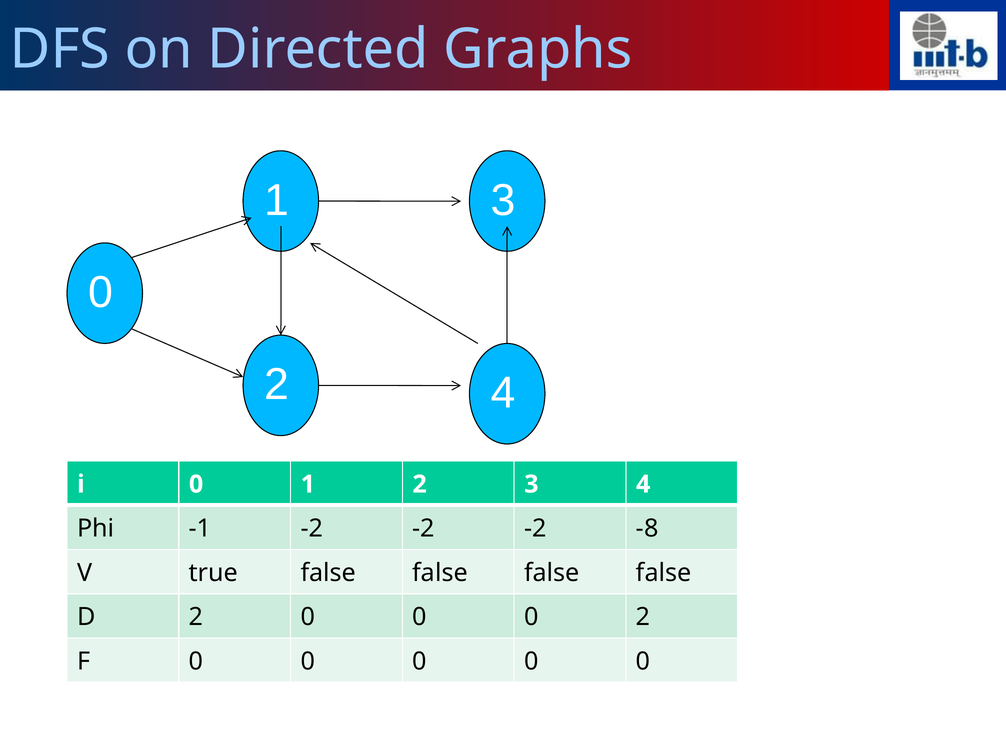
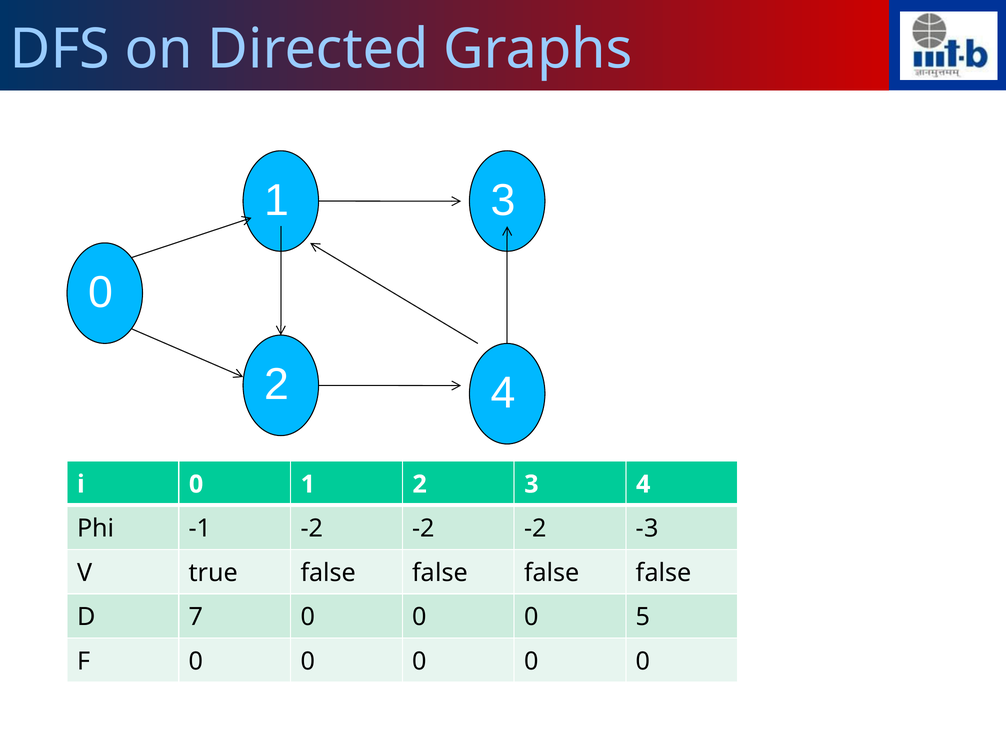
-8: -8 -> -3 (647, 529)
D 2: 2 -> 7 (196, 618)
0 2: 2 -> 5 (643, 618)
